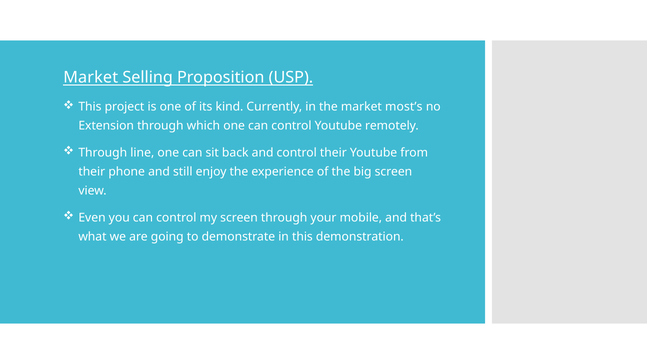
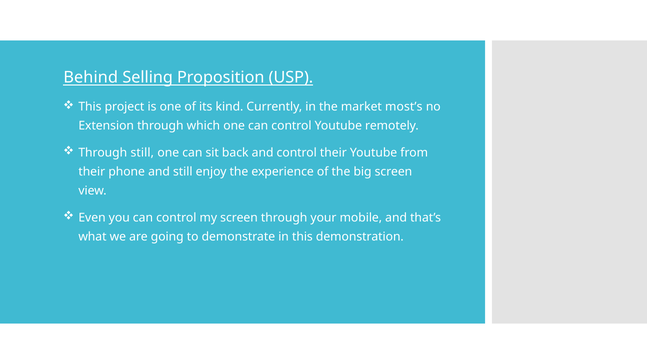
Market: Market -> Behind (91, 78)
Through line: line -> still (142, 153)
